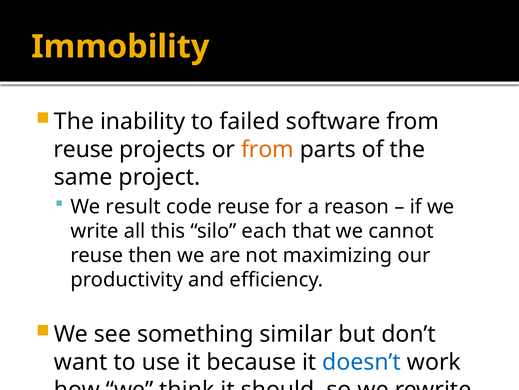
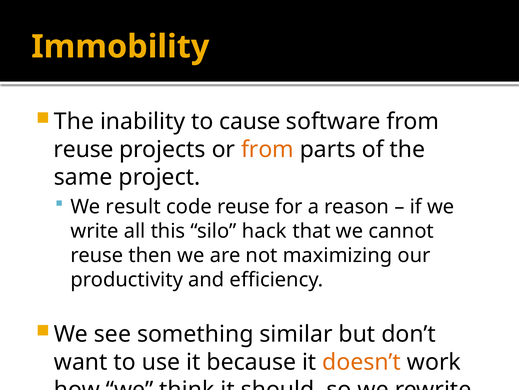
failed: failed -> cause (250, 121)
each: each -> hack (264, 231)
doesn’t colour: blue -> orange (362, 361)
